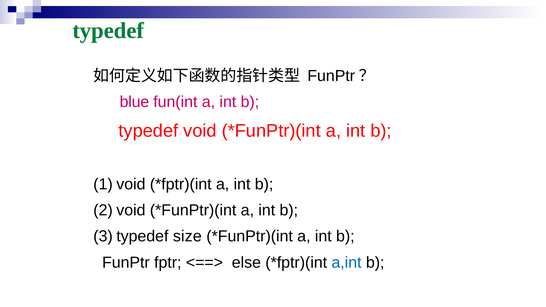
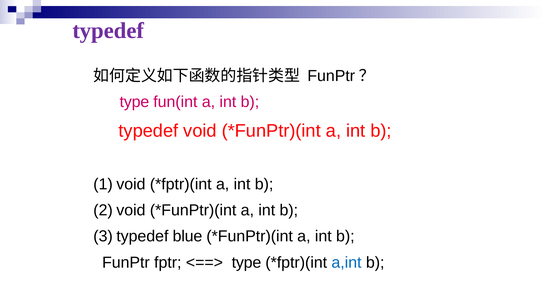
typedef colour: green -> purple (108, 31)
blue: blue -> type (134, 102)
size: size -> blue (187, 236)
else: else -> type (246, 263)
